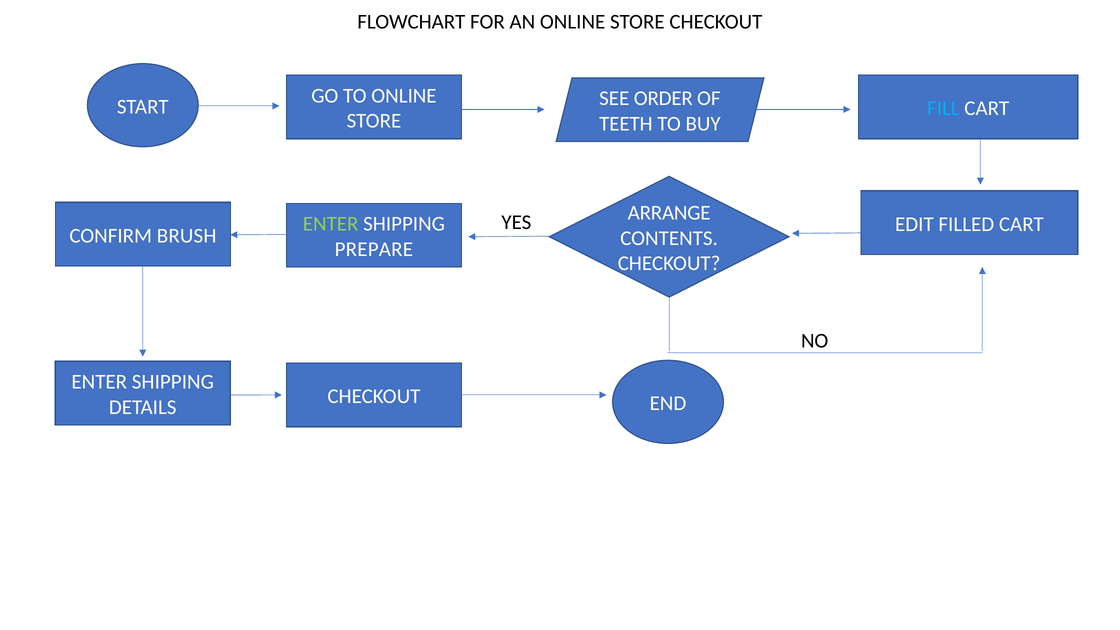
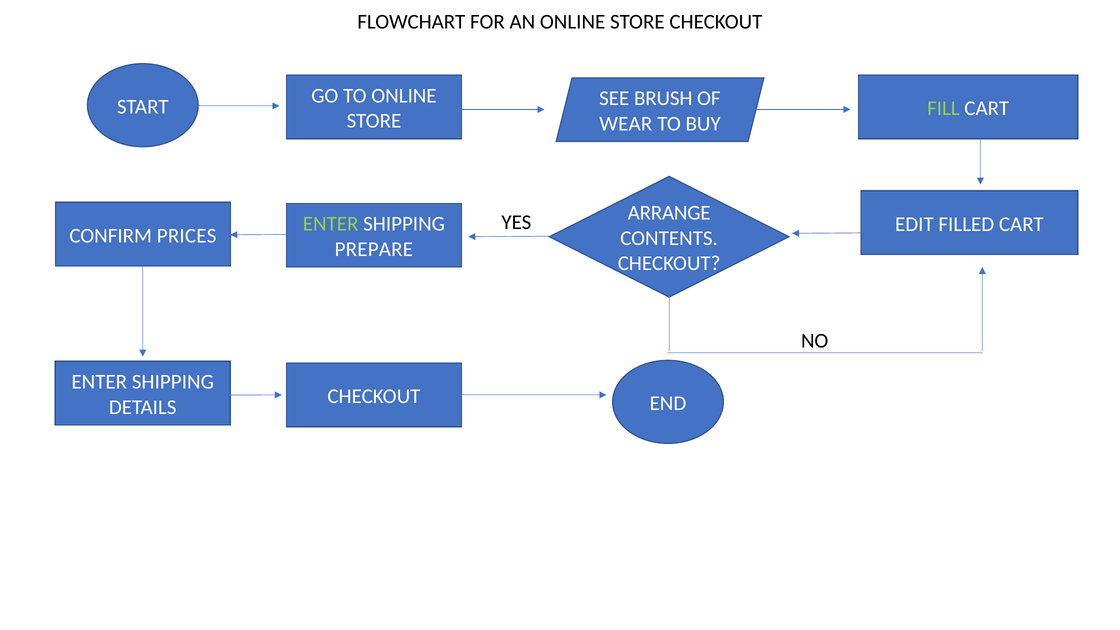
ORDER: ORDER -> BRUSH (663, 99)
FILL colour: light blue -> light green (943, 108)
TEETH: TEETH -> WEAR (626, 124)
BRUSH: BRUSH -> PRICES (187, 236)
